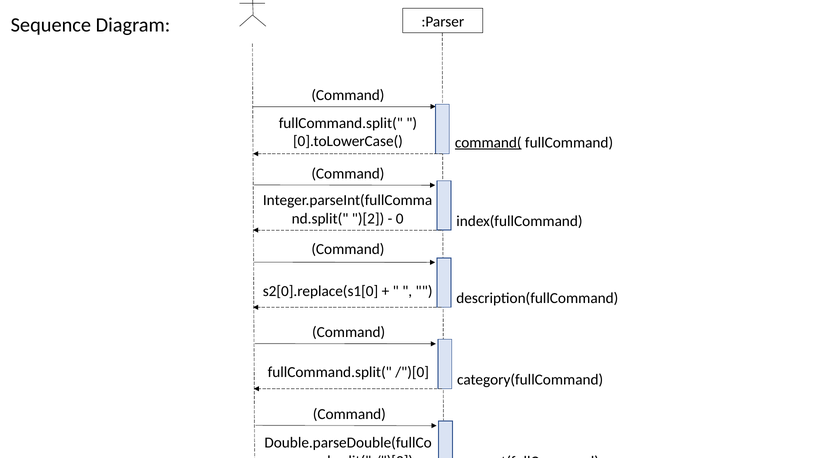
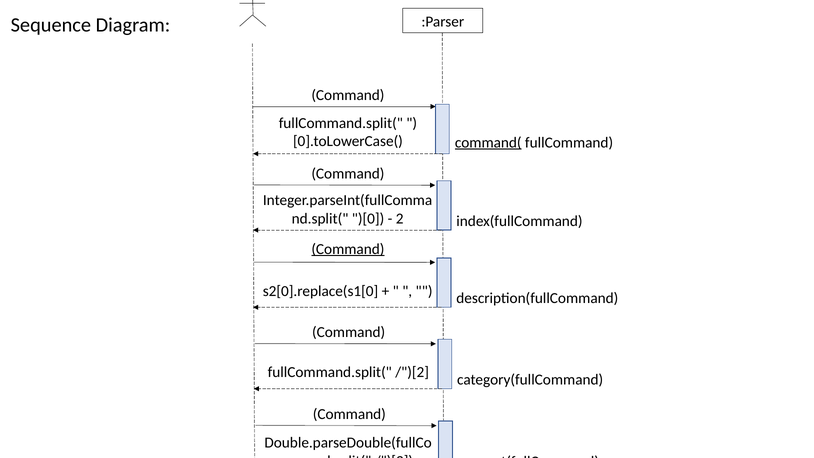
)[2: )[2 -> )[0 (368, 219)
0: 0 -> 2 (400, 219)
Command underline: none -> present (348, 249)
fullCommand.split( /")[0: /")[0 -> /")[2 (412, 372)
